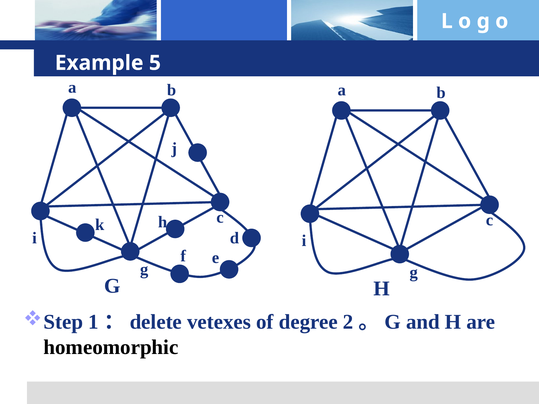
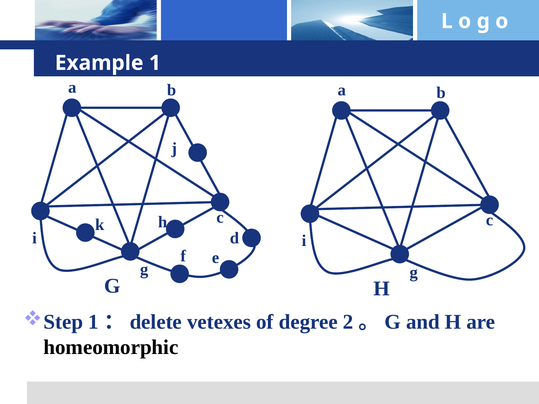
Example 5: 5 -> 1 (155, 63)
